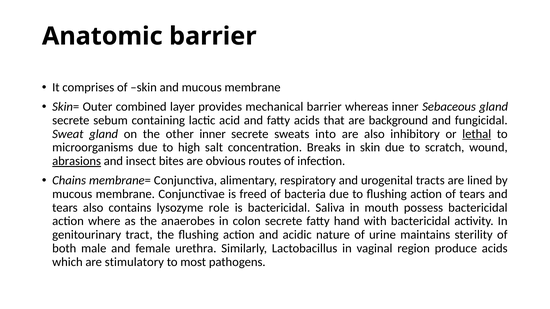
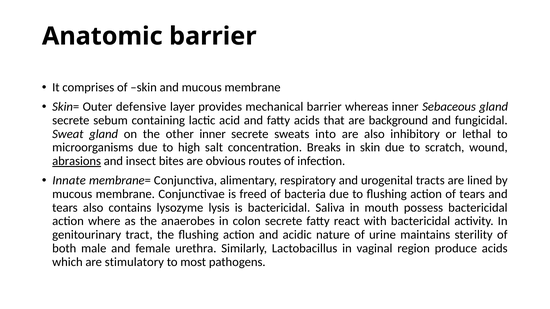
combined: combined -> defensive (141, 107)
lethal underline: present -> none (477, 134)
Chains: Chains -> Innate (69, 181)
role: role -> lysis (219, 208)
hand: hand -> react (347, 221)
